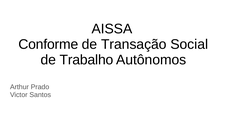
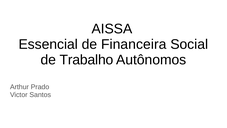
Conforme: Conforme -> Essencial (48, 44)
Transação: Transação -> Financeira (134, 44)
